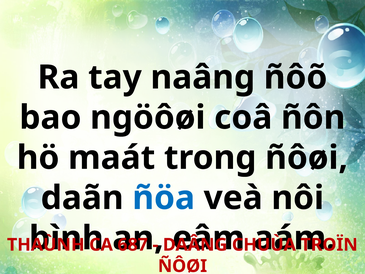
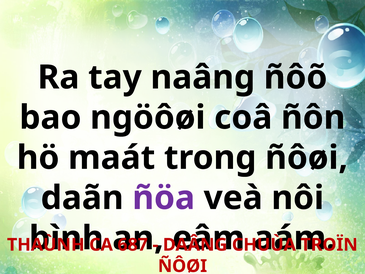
ñöa colour: blue -> purple (164, 198)
